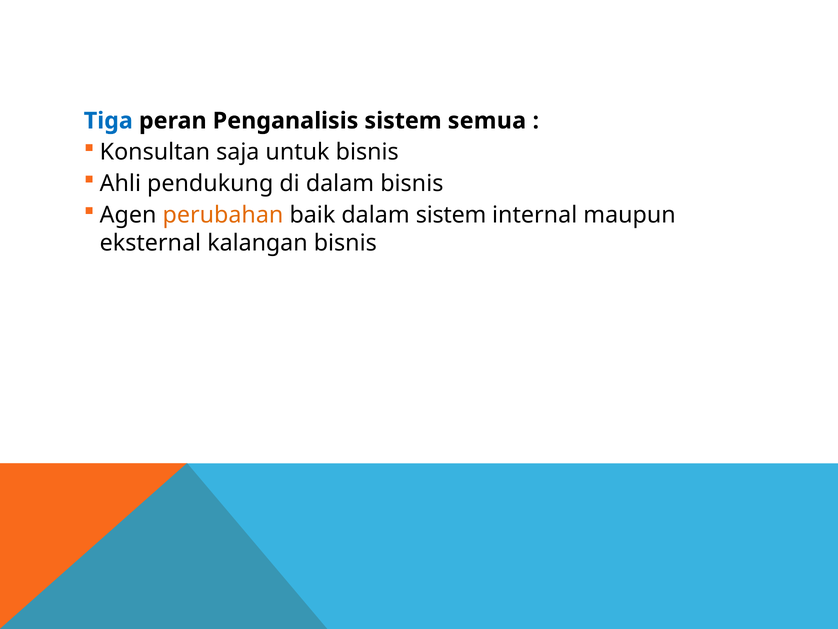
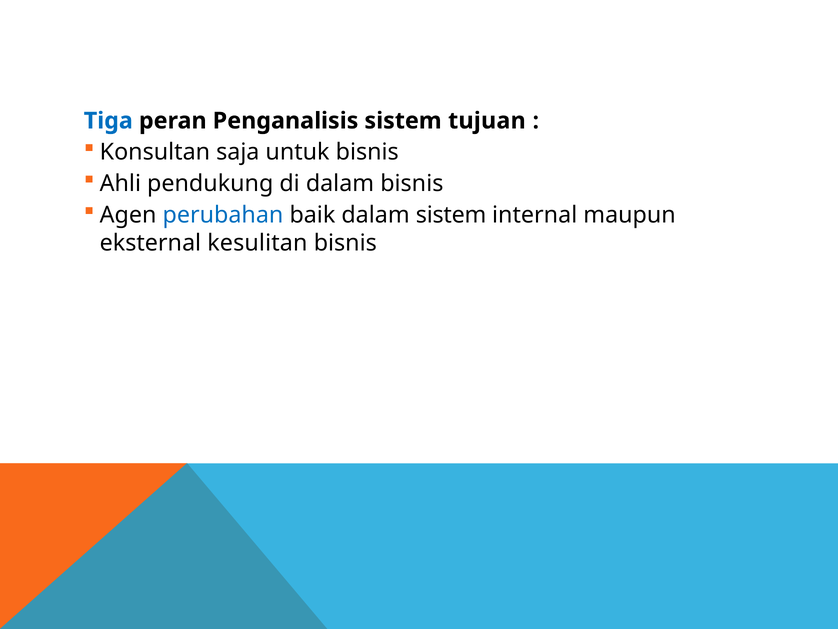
semua: semua -> tujuan (487, 121)
perubahan colour: orange -> blue (223, 215)
kalangan: kalangan -> kesulitan (257, 243)
